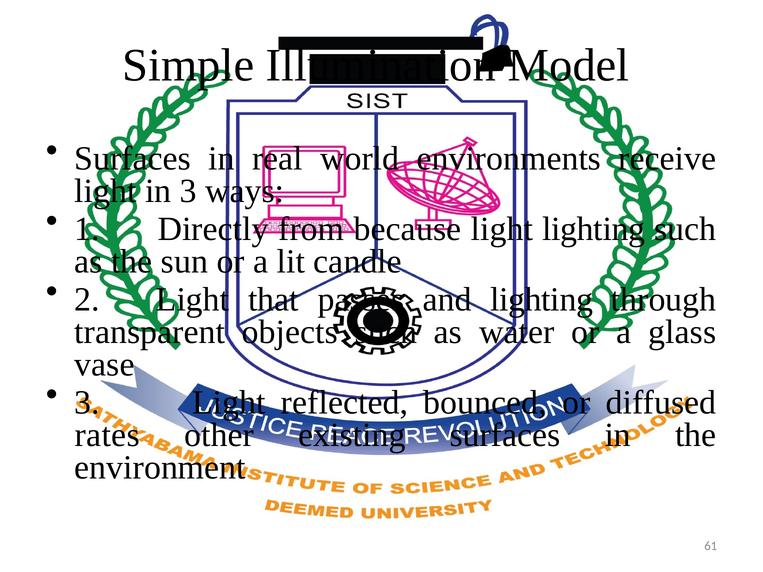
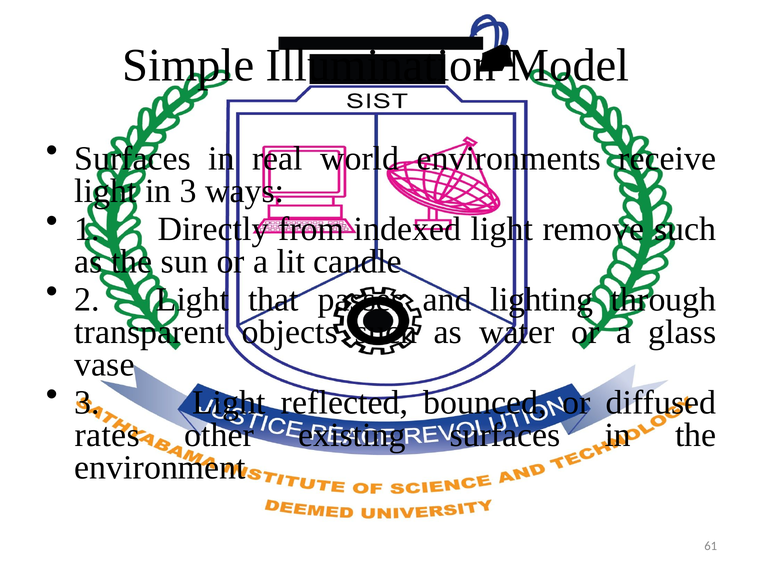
because: because -> indexed (408, 229)
light lighting: lighting -> remove (593, 229)
